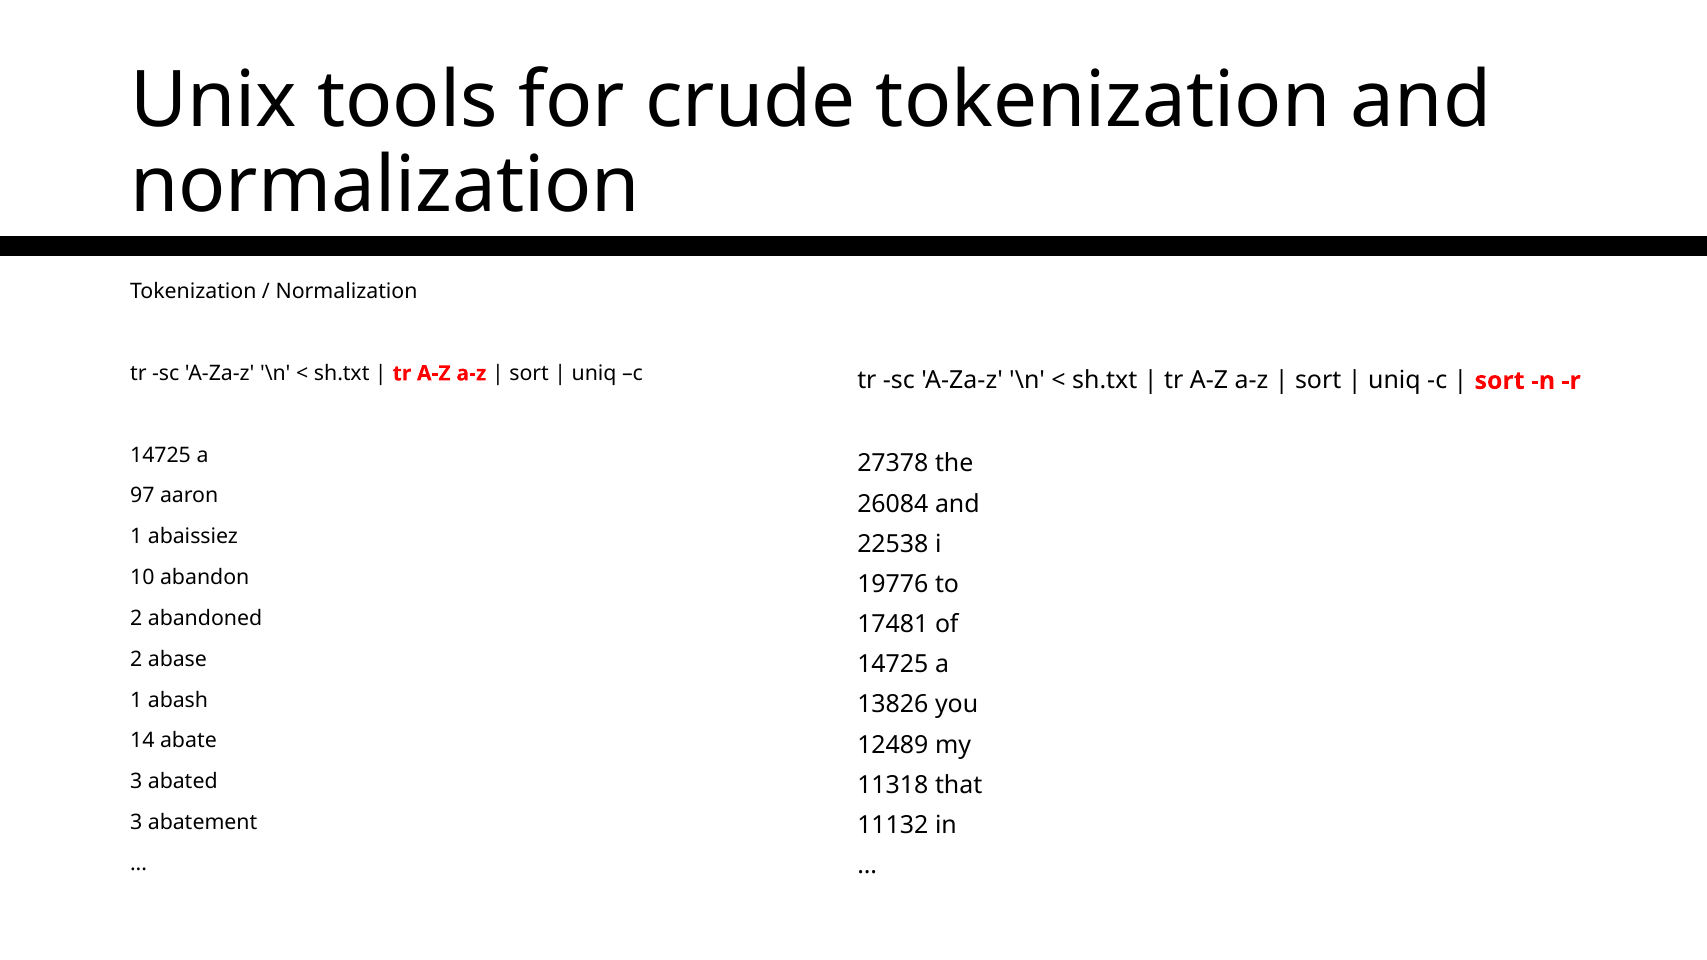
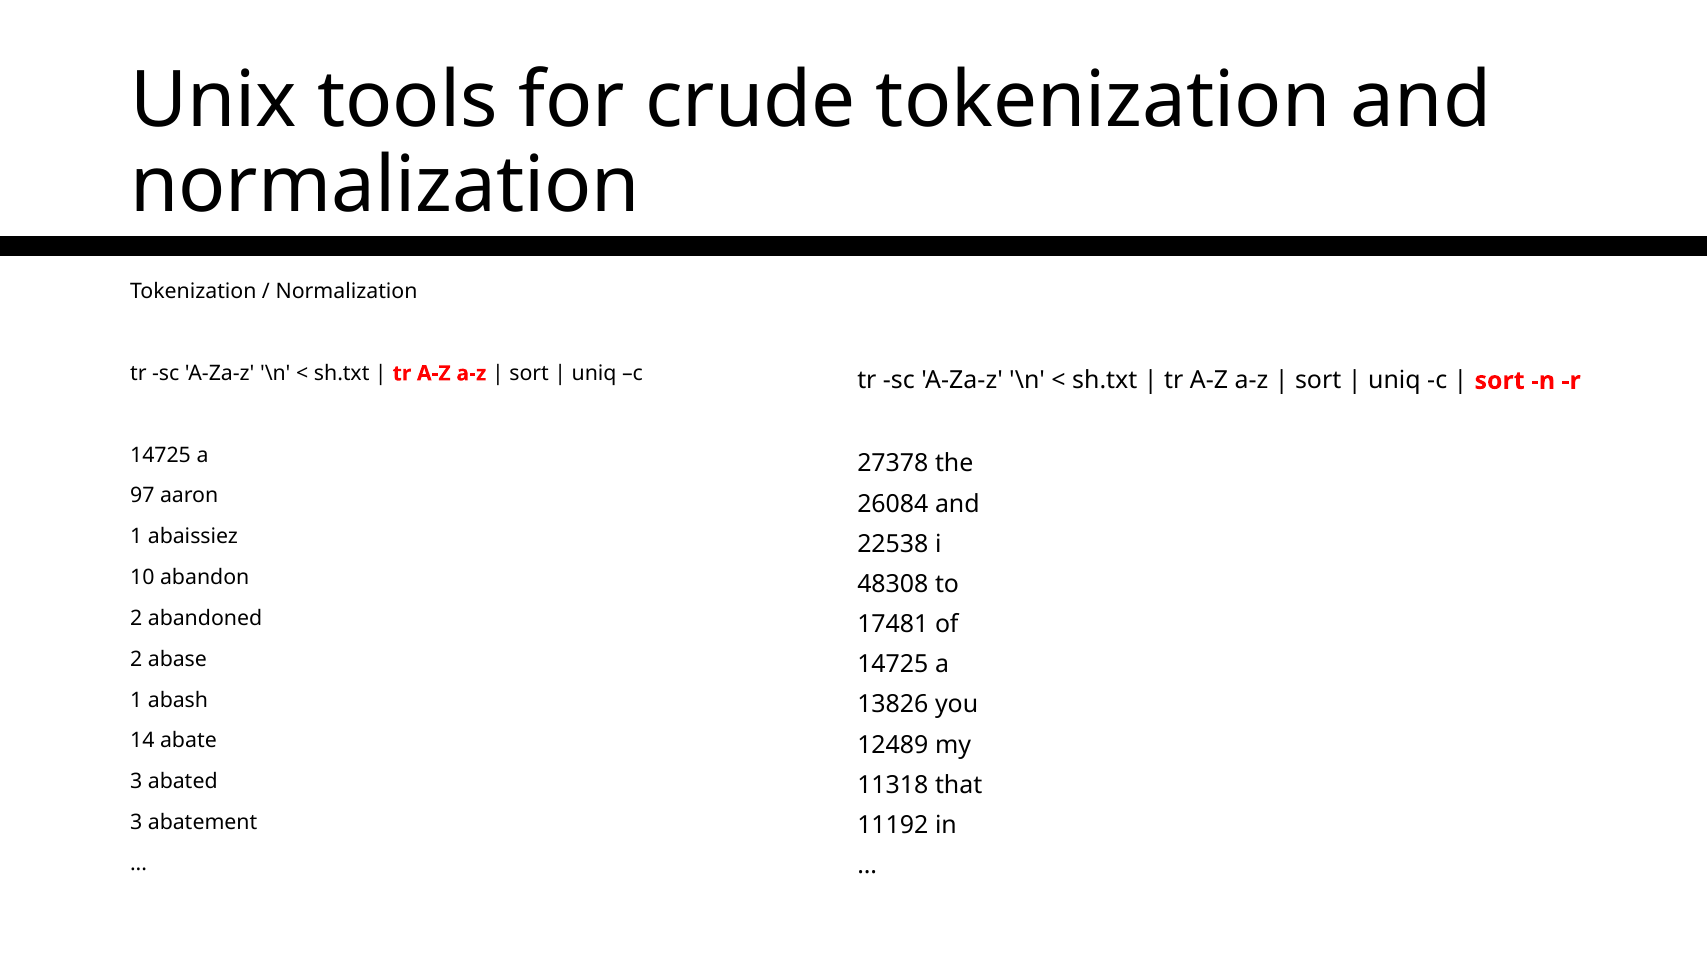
19776: 19776 -> 48308 (893, 584)
11132: 11132 -> 11192 (893, 825)
